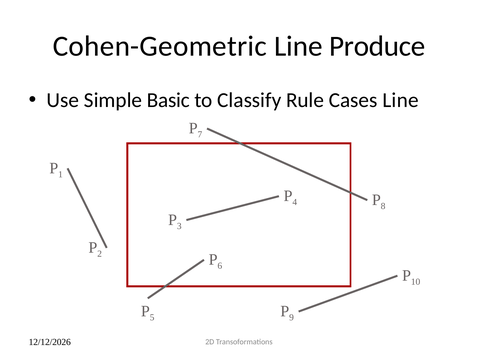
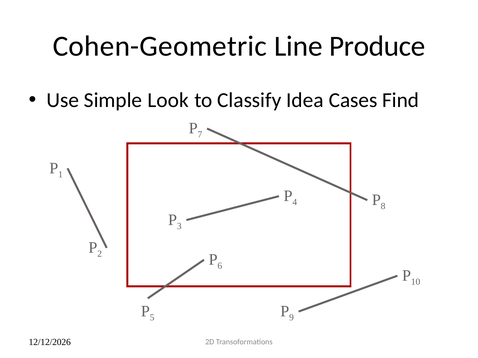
Basic: Basic -> Look (168, 100)
Rule: Rule -> Idea (305, 100)
Cases Line: Line -> Find (401, 100)
